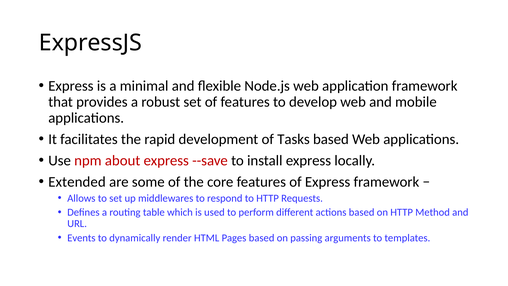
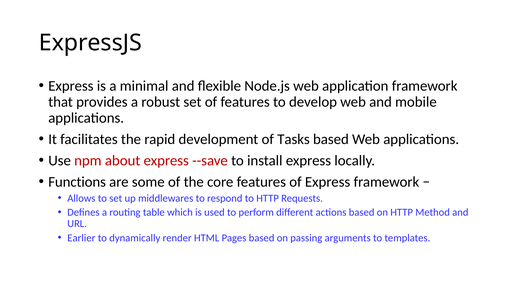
Extended: Extended -> Functions (77, 182)
Events: Events -> Earlier (81, 238)
